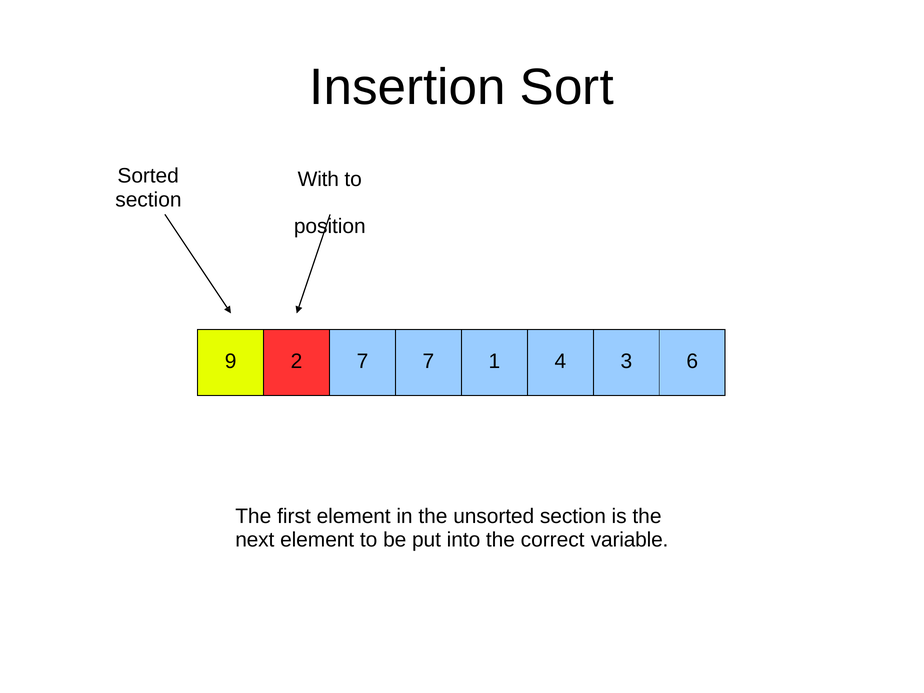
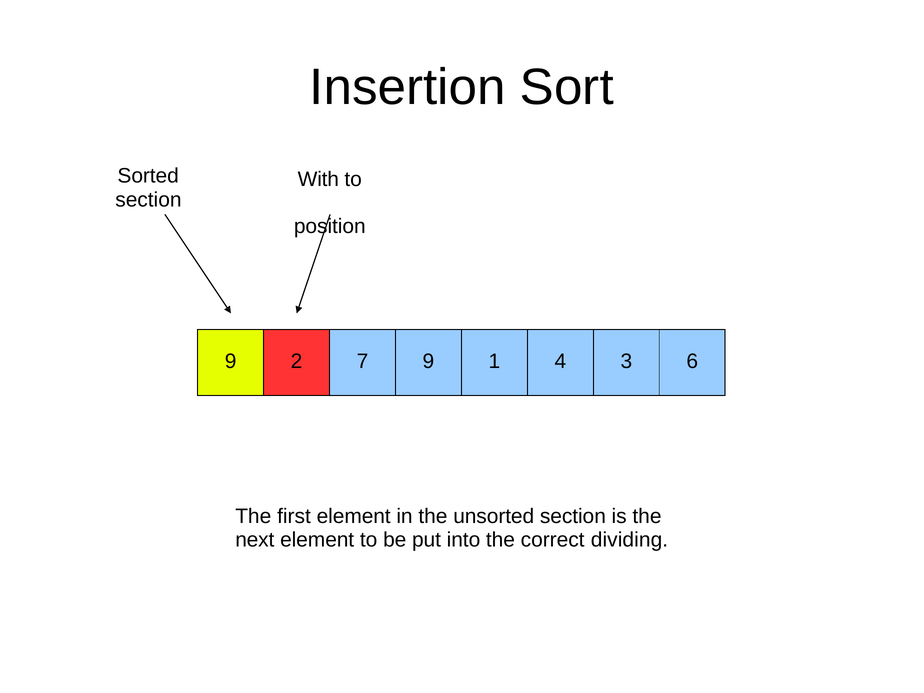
7 7: 7 -> 9 (428, 361)
variable: variable -> dividing (629, 540)
